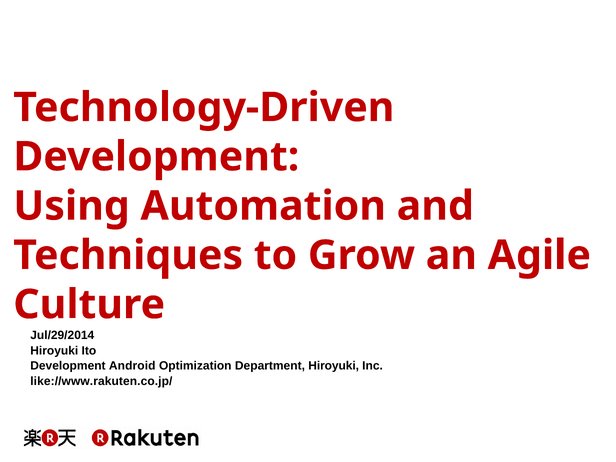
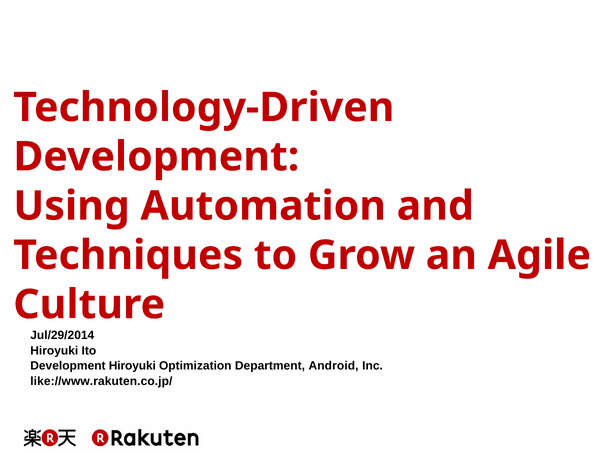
Development Android: Android -> Hiroyuki (132, 366)
Department Hiroyuki: Hiroyuki -> Android (334, 366)
